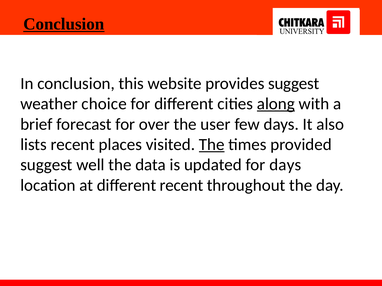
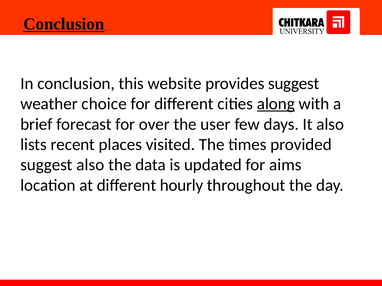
The underline: present -> none (212, 145)
suggest well: well -> also (90, 165)
for days: days -> aims (285, 165)
different recent: recent -> hourly (182, 186)
